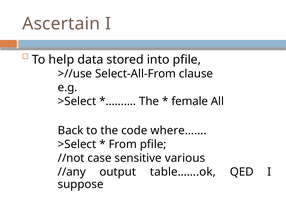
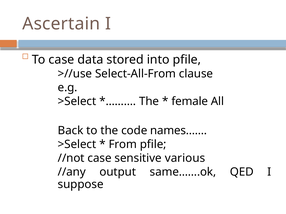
To help: help -> case (61, 60)
where……: where…… -> names…… (179, 131)
table…….ok: table…….ok -> same…….ok (183, 172)
